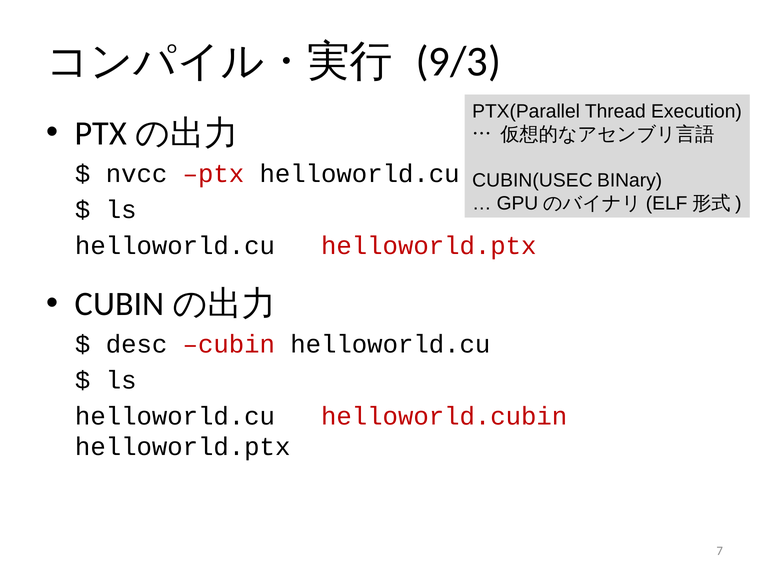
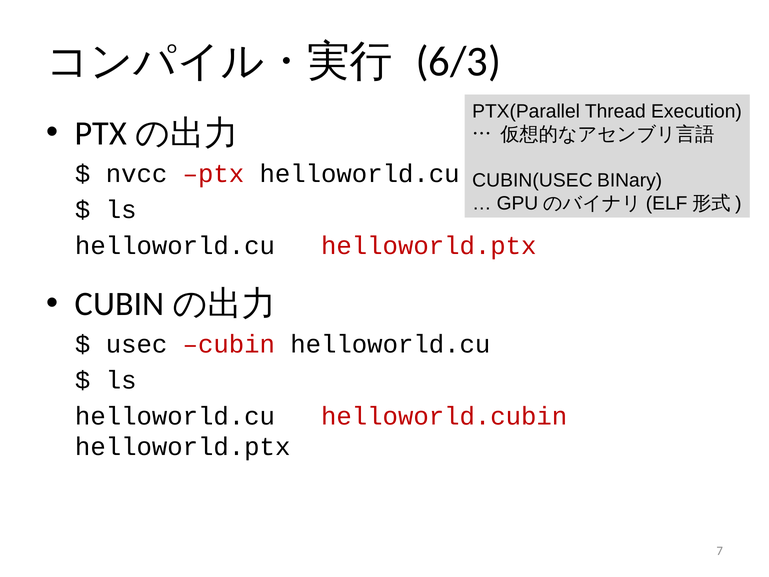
9/3: 9/3 -> 6/3 (458, 62)
desc: desc -> usec (137, 344)
